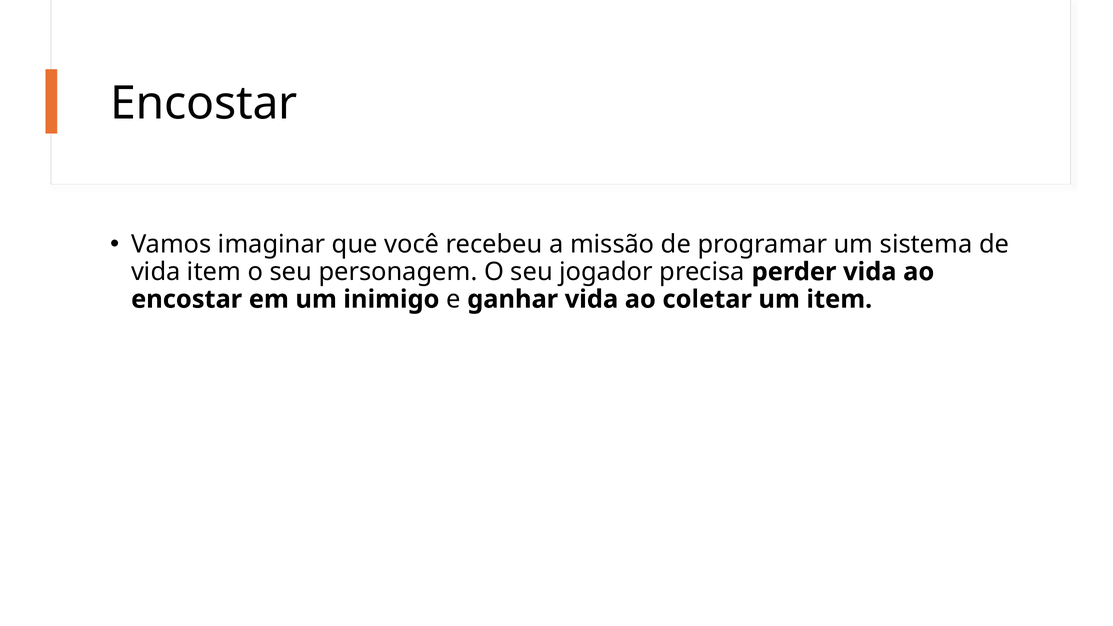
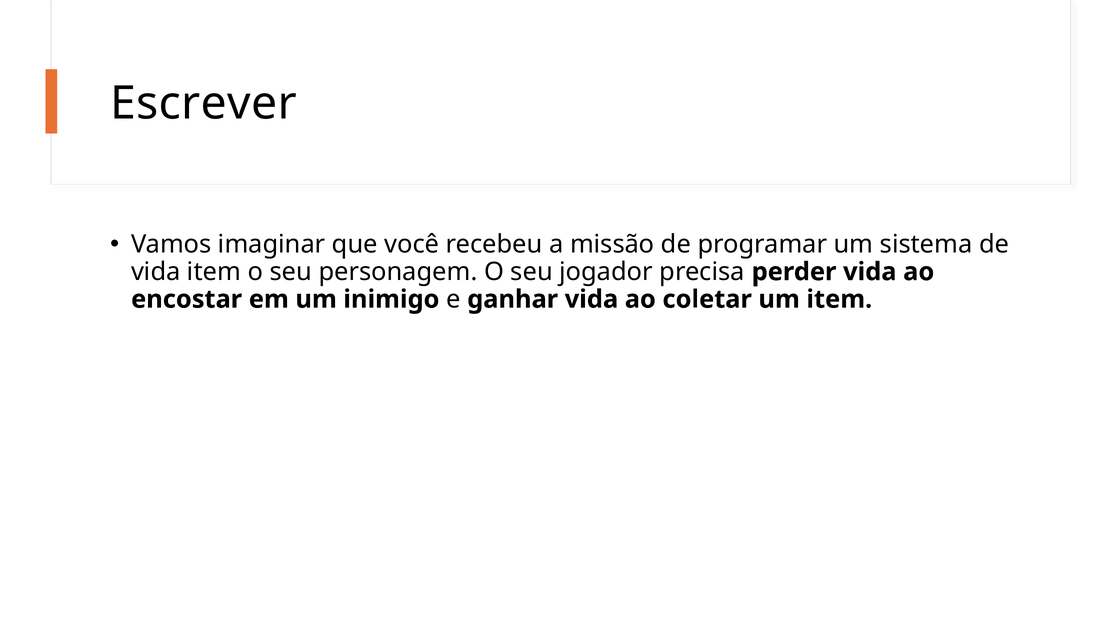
Encostar: Encostar -> Escrever (204, 104)
